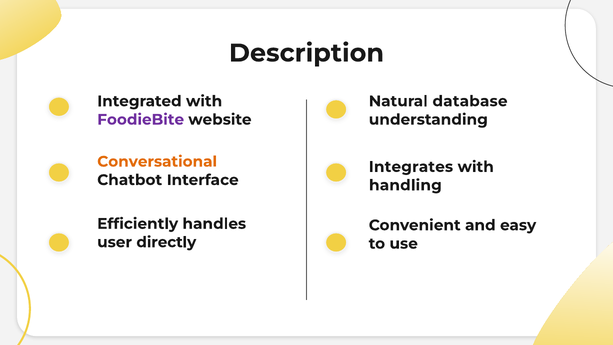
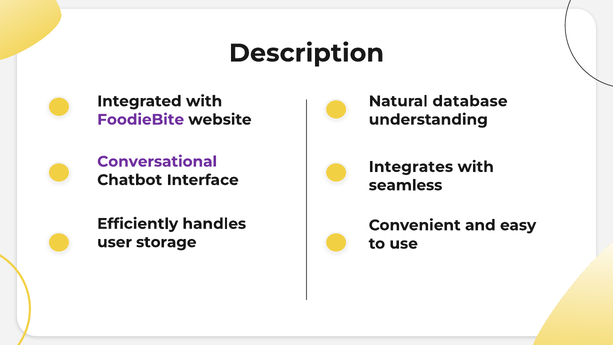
Conversational colour: orange -> purple (157, 162)
handling: handling -> seamless (406, 185)
directly: directly -> storage (166, 242)
